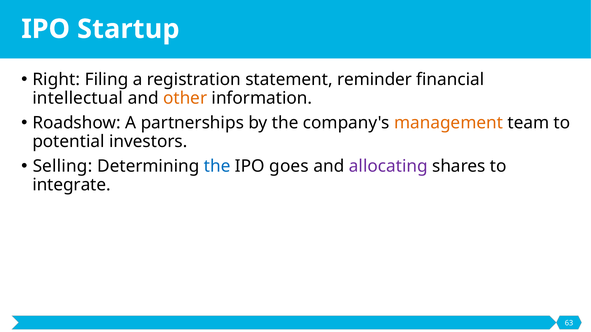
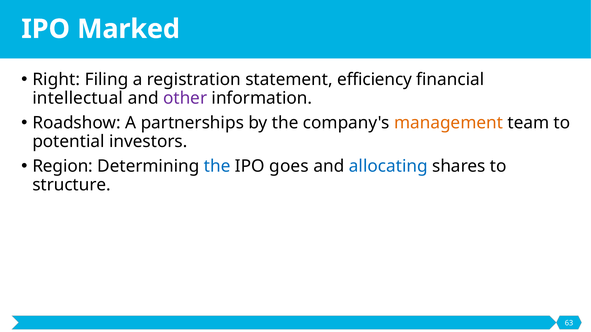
Startup: Startup -> Marked (129, 29)
reminder: reminder -> efficiency (375, 80)
other colour: orange -> purple (185, 98)
Selling: Selling -> Region (63, 166)
allocating colour: purple -> blue (388, 166)
integrate: integrate -> structure (72, 185)
